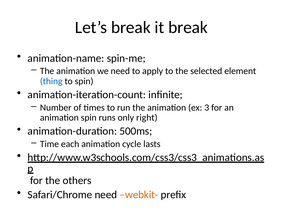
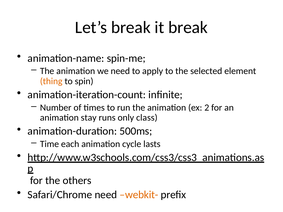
thing colour: blue -> orange (51, 81)
3: 3 -> 2 (207, 108)
animation spin: spin -> stay (89, 118)
right: right -> class (147, 118)
